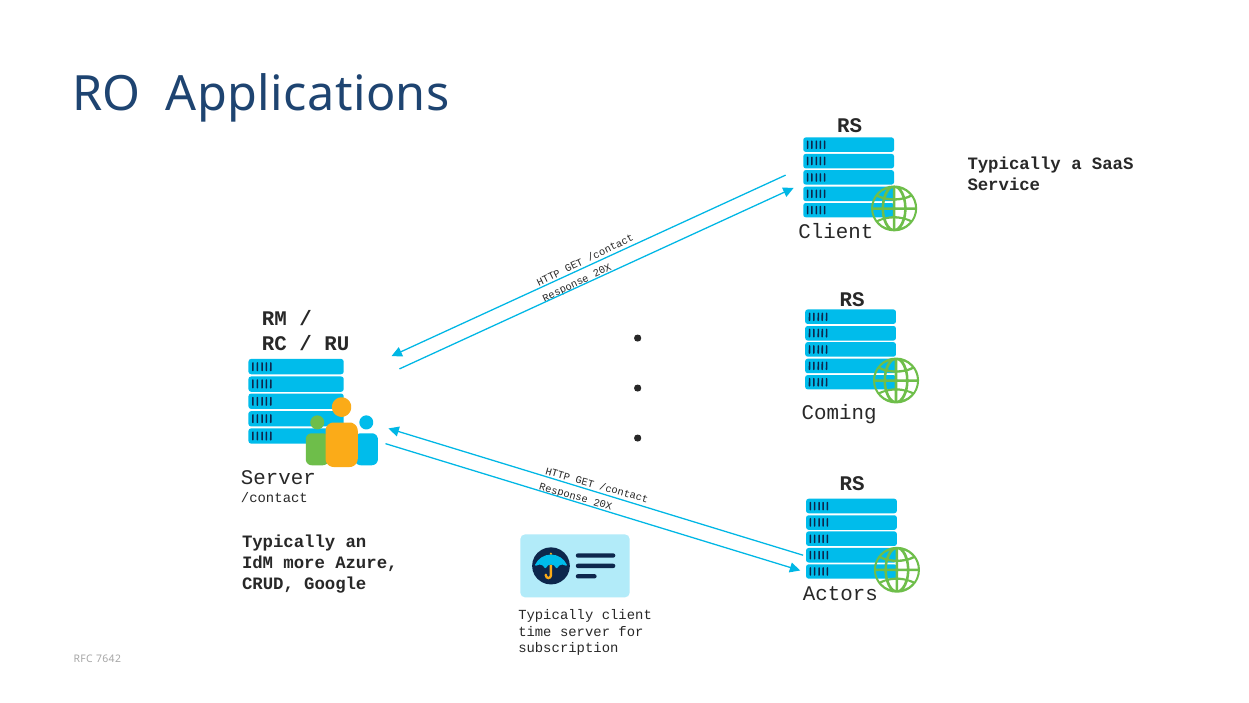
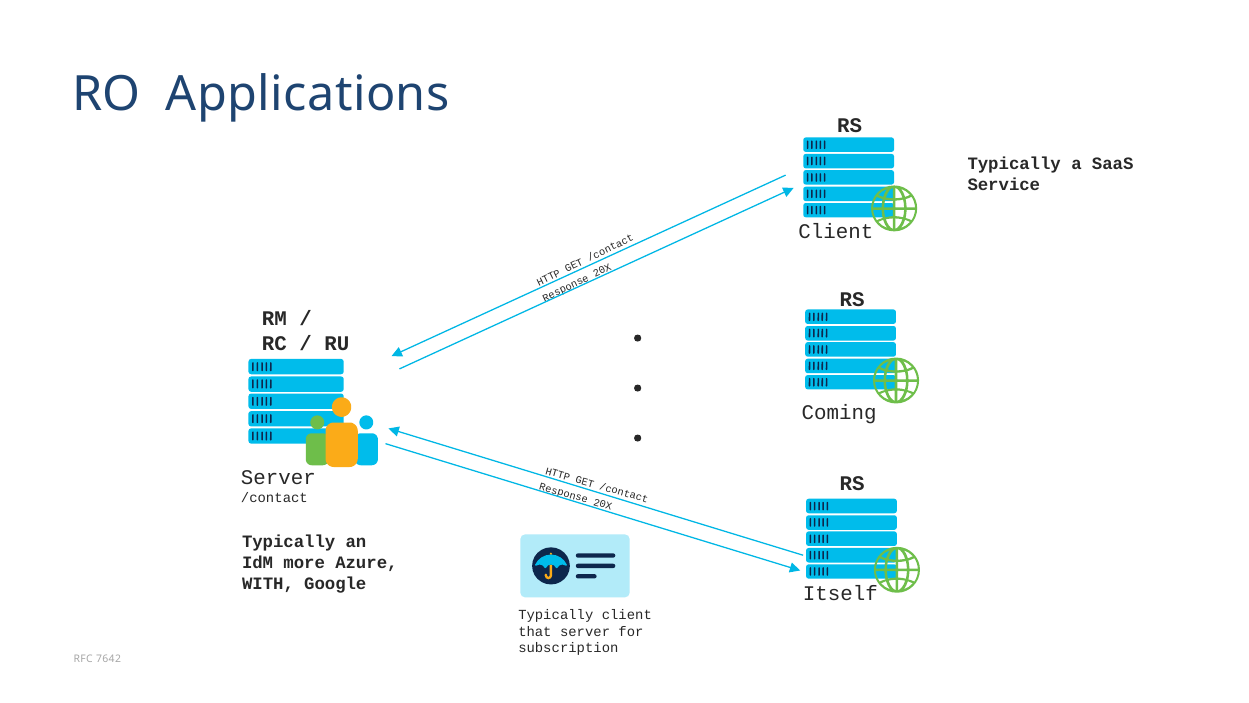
CRUD: CRUD -> WITH (268, 583)
Actors: Actors -> Itself (840, 593)
time: time -> that (535, 631)
